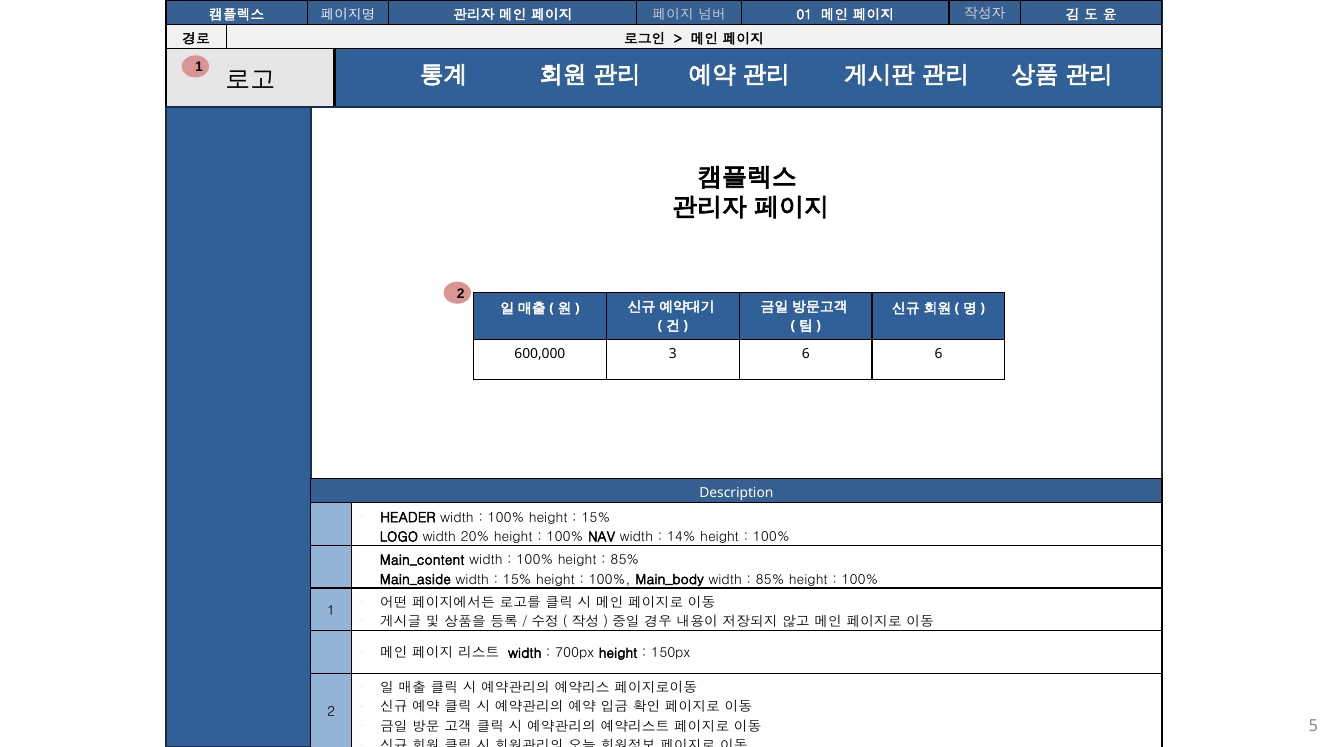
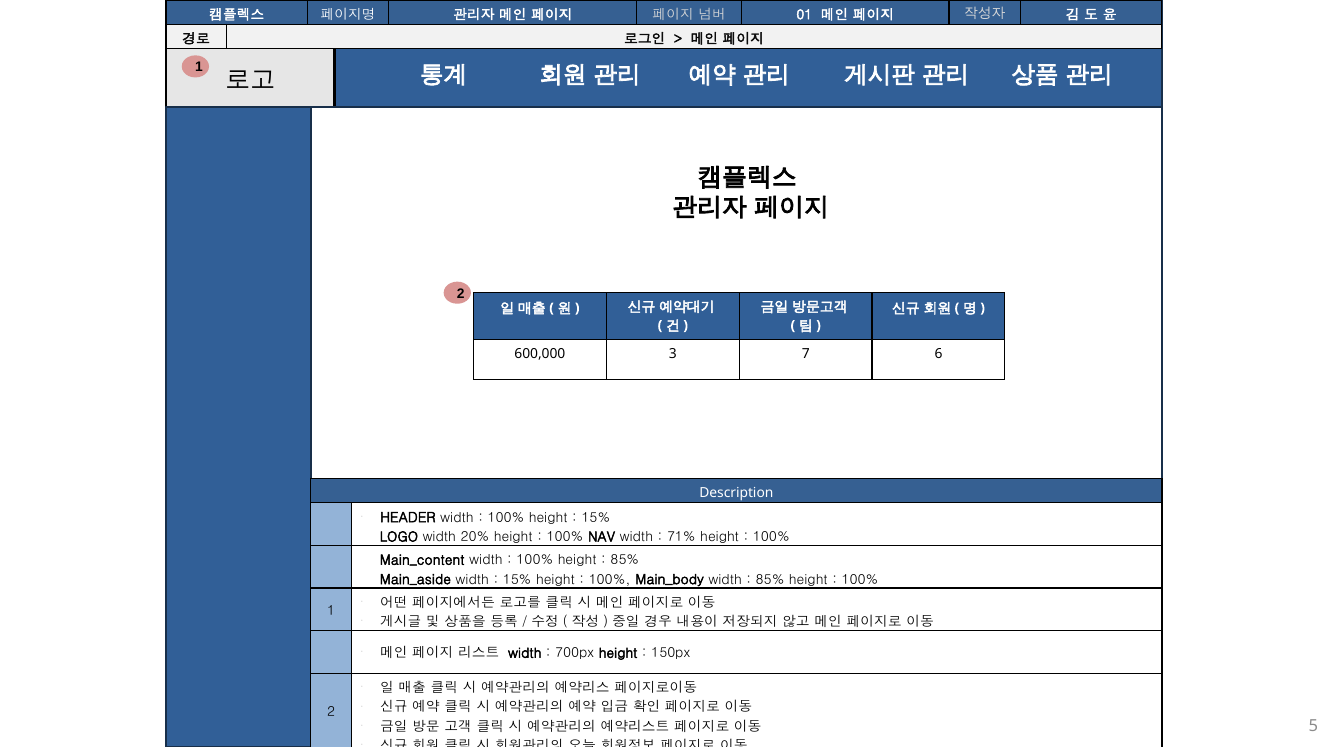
3 6: 6 -> 7 (806, 354)
14%: 14% -> 71% (681, 537)
